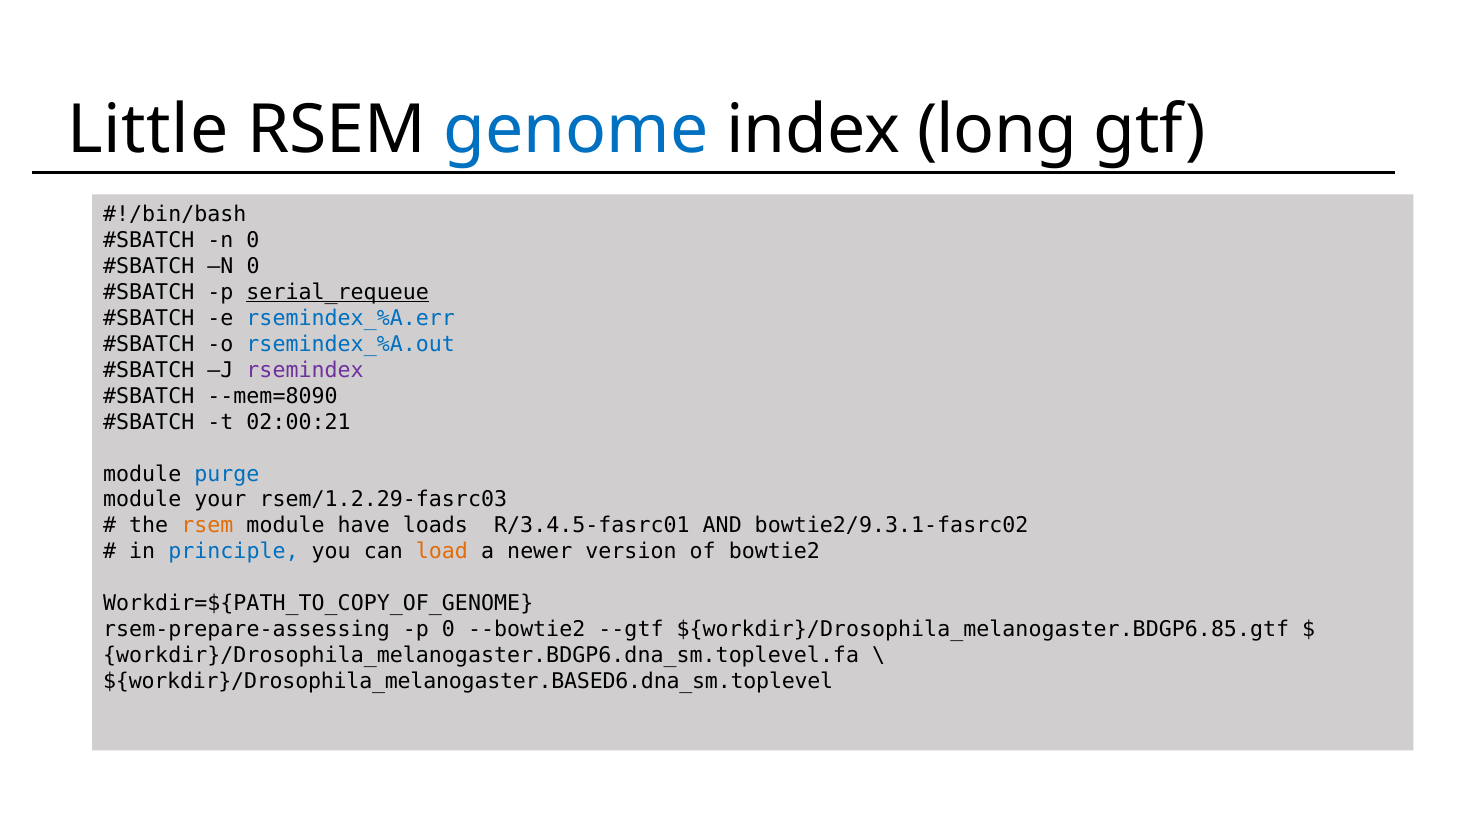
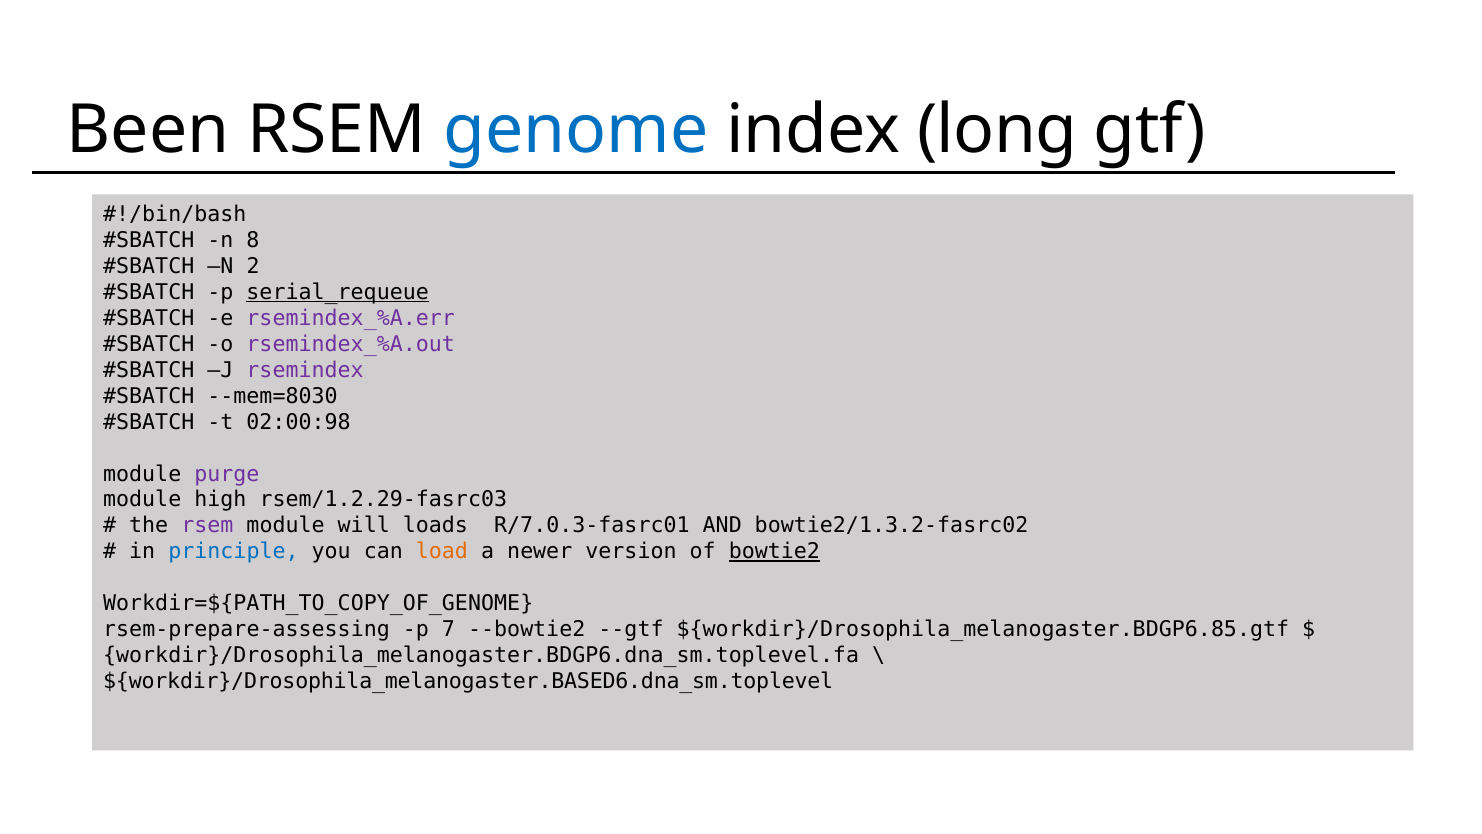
Little: Little -> Been (148, 130)
0: 0 -> 8 (253, 240)
0: 0 -> 2 (253, 266)
rsemindex_%A.err colour: blue -> purple (351, 318)
rsemindex_%A.out colour: blue -> purple (351, 344)
--mem=8090: --mem=8090 -> --mem=8030 (273, 396)
02:00:21: 02:00:21 -> 02:00:98 (299, 422)
purge colour: blue -> purple (227, 474)
your: your -> high (220, 500)
rsem colour: orange -> purple (207, 526)
have: have -> will (364, 526)
R/3.4.5-fasrc01: R/3.4.5-fasrc01 -> R/7.0.3-fasrc01 (592, 526)
bowtie2/9.3.1-fasrc02: bowtie2/9.3.1-fasrc02 -> bowtie2/1.3.2-fasrc02 (892, 526)
bowtie2 underline: none -> present (774, 551)
p 0: 0 -> 7 (448, 629)
